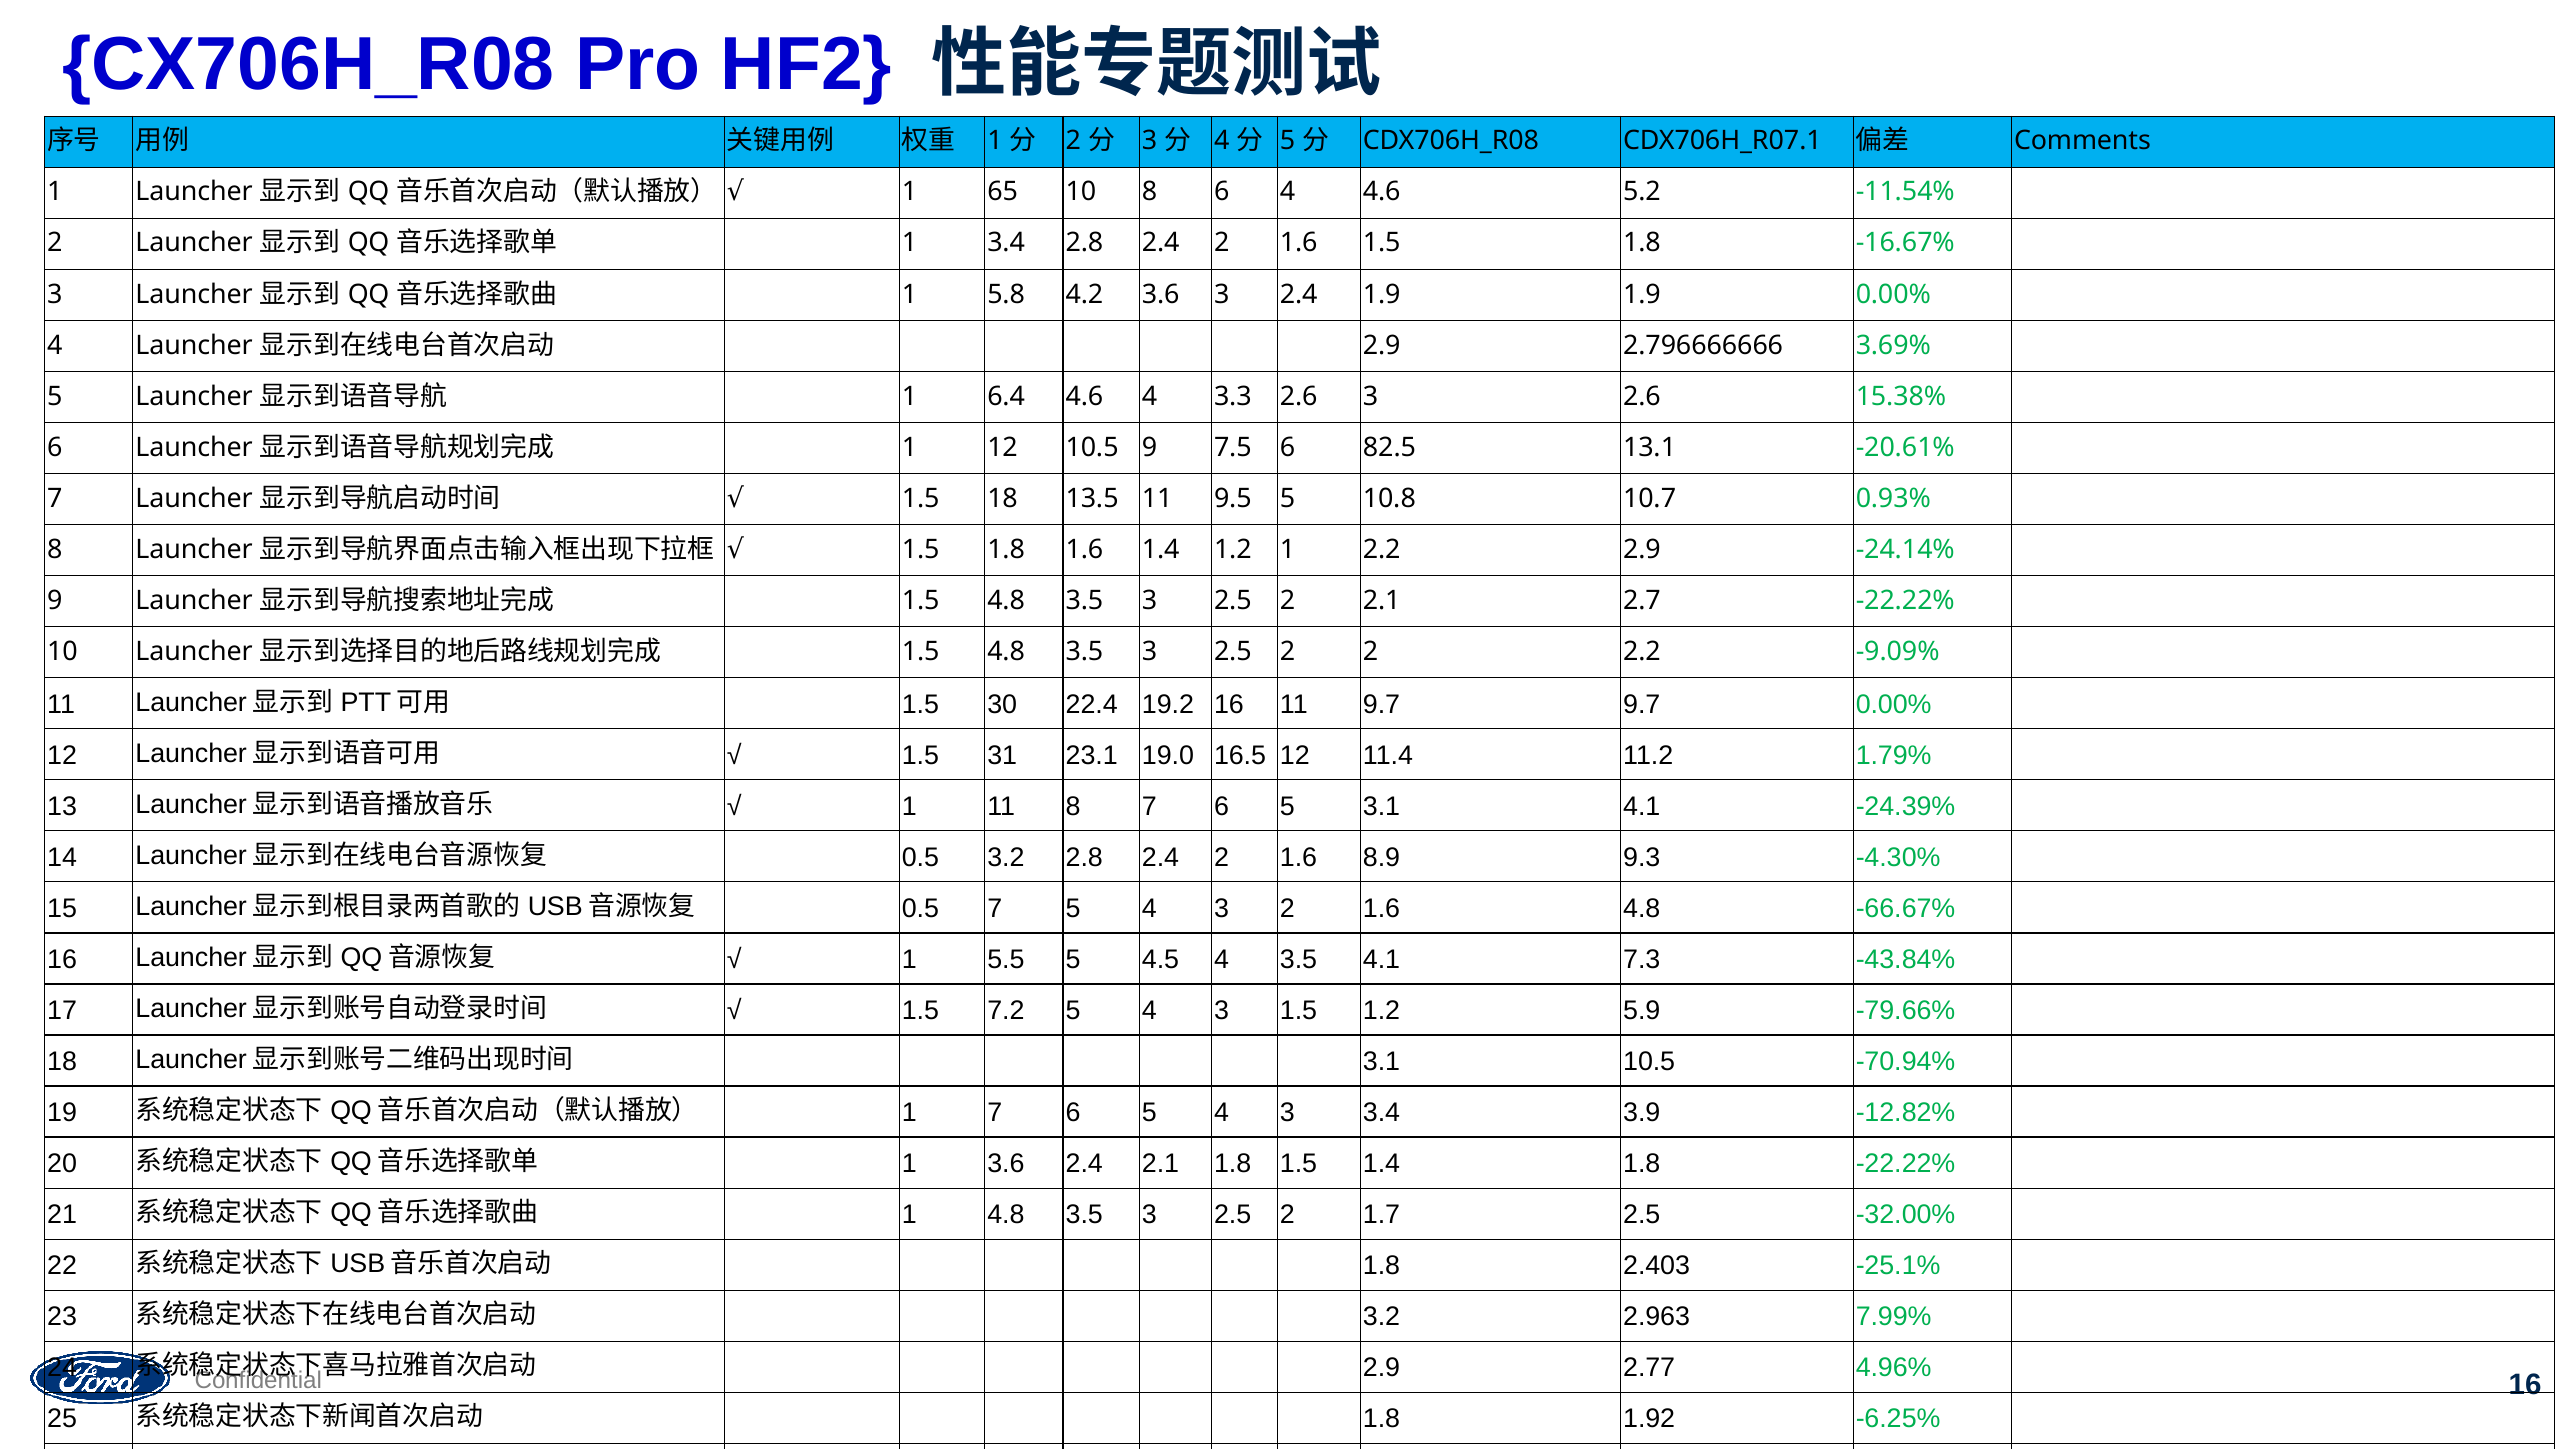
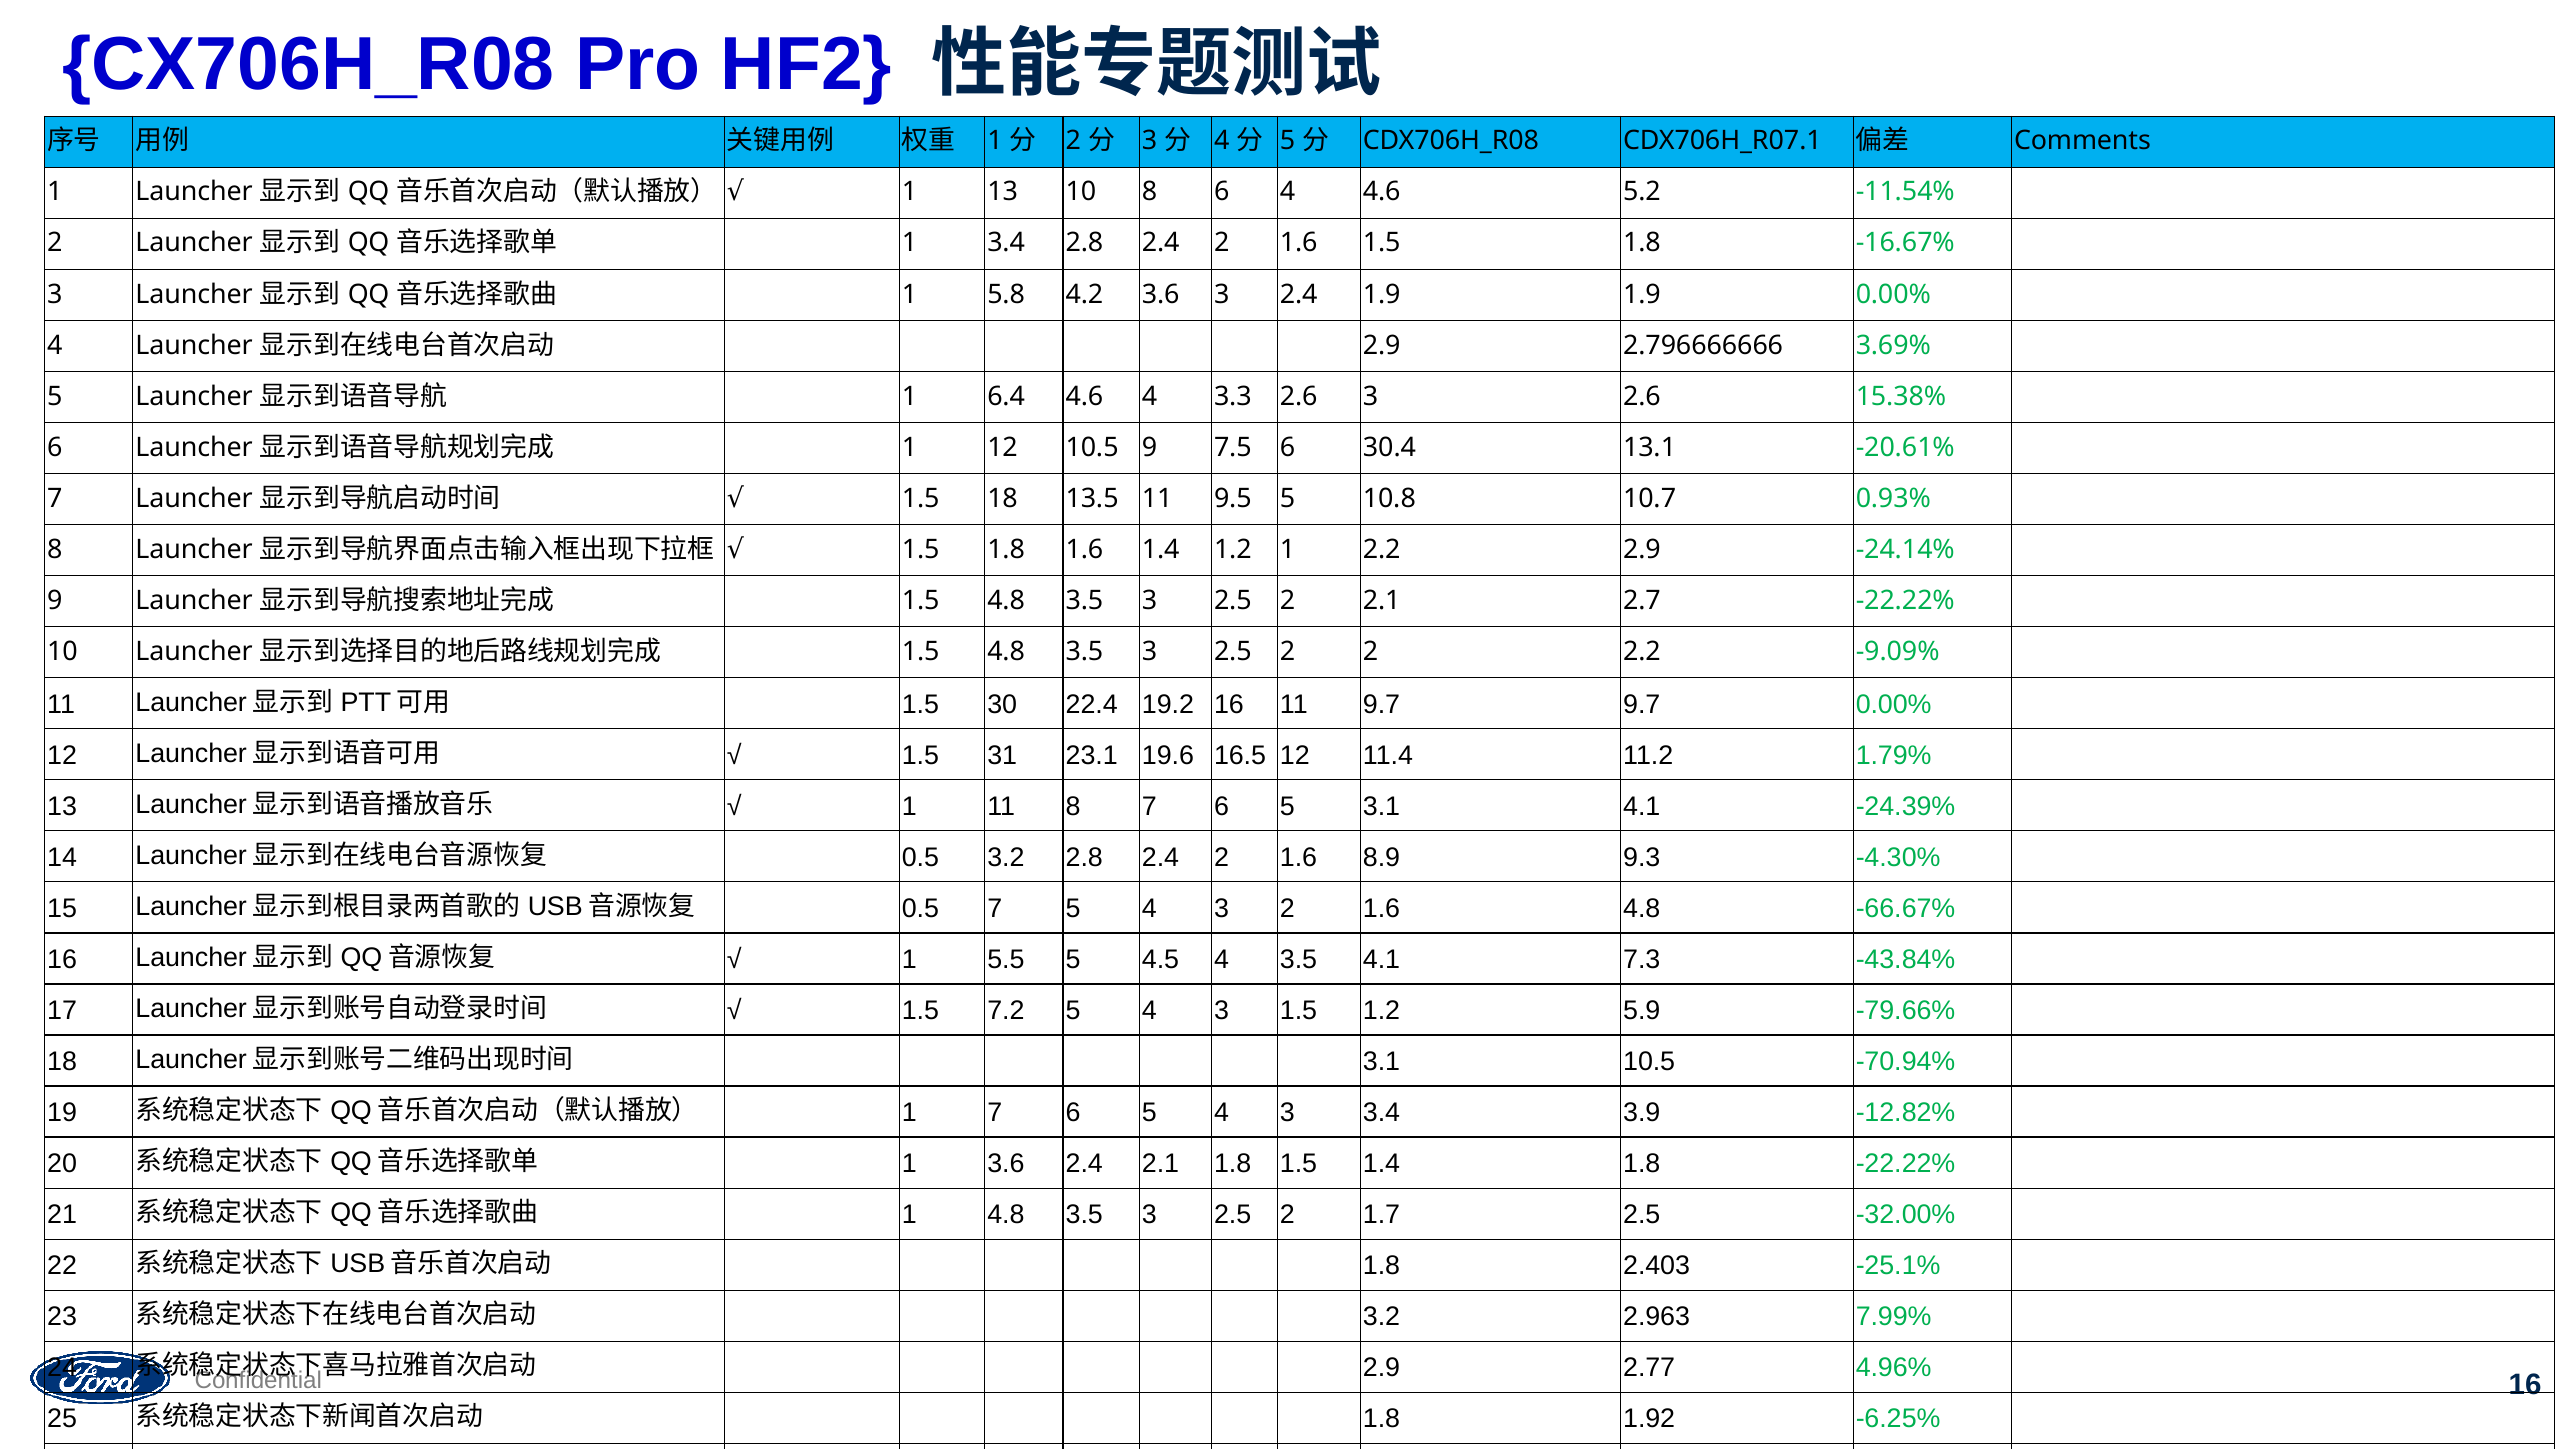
1 65: 65 -> 13 (1003, 192)
82.5: 82.5 -> 30.4 (1389, 447)
19.0: 19.0 -> 19.6 (1168, 755)
